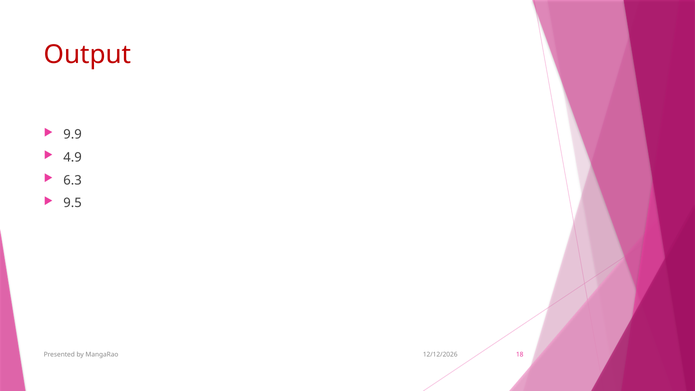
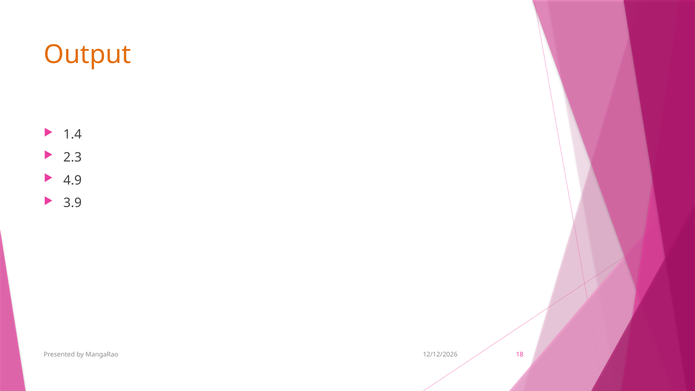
Output colour: red -> orange (87, 55)
9.9: 9.9 -> 1.4 (73, 135)
4.9: 4.9 -> 2.3 (73, 157)
6.3: 6.3 -> 4.9 (73, 180)
9.5: 9.5 -> 3.9 (73, 203)
